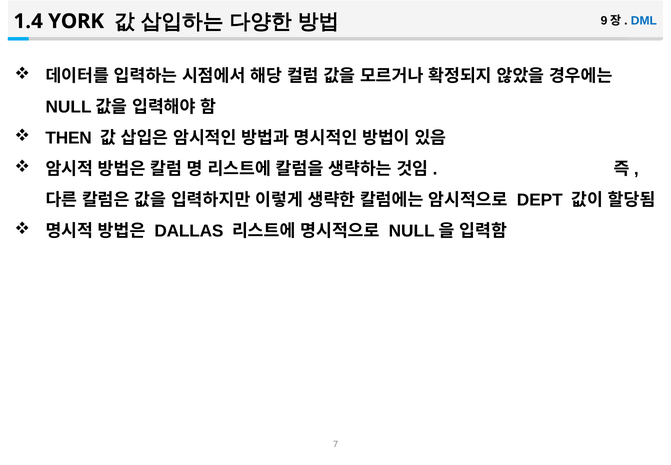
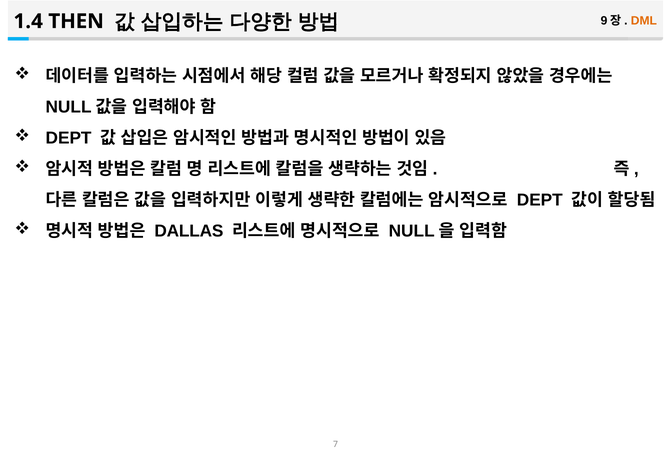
DML colour: blue -> orange (644, 21)
YORK: YORK -> THEN (76, 21)
THEN: THEN -> DEPT (69, 138)
